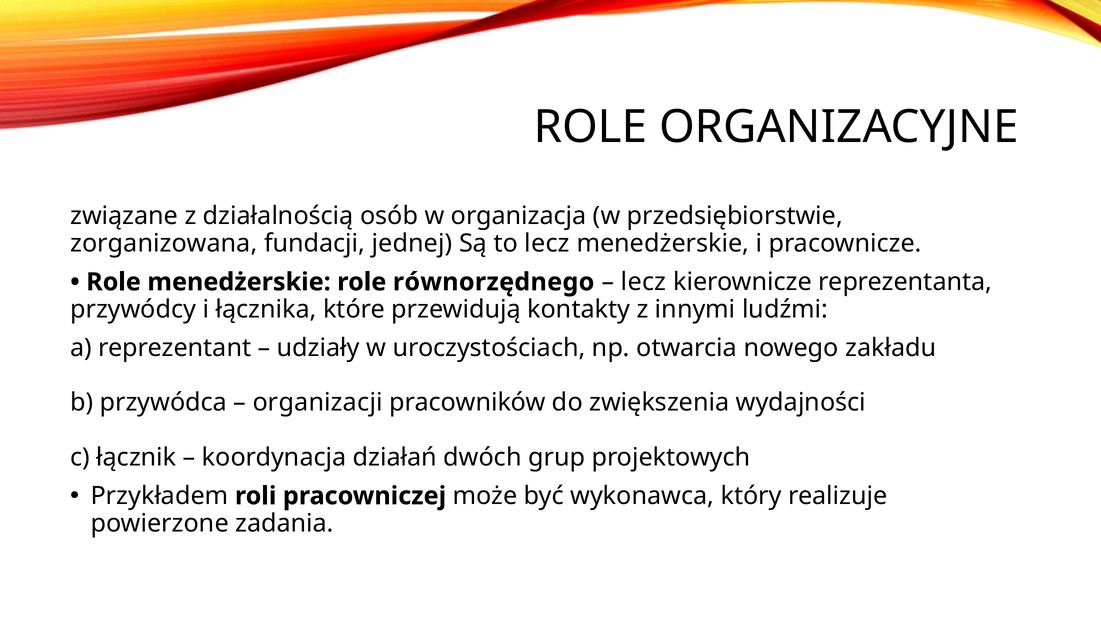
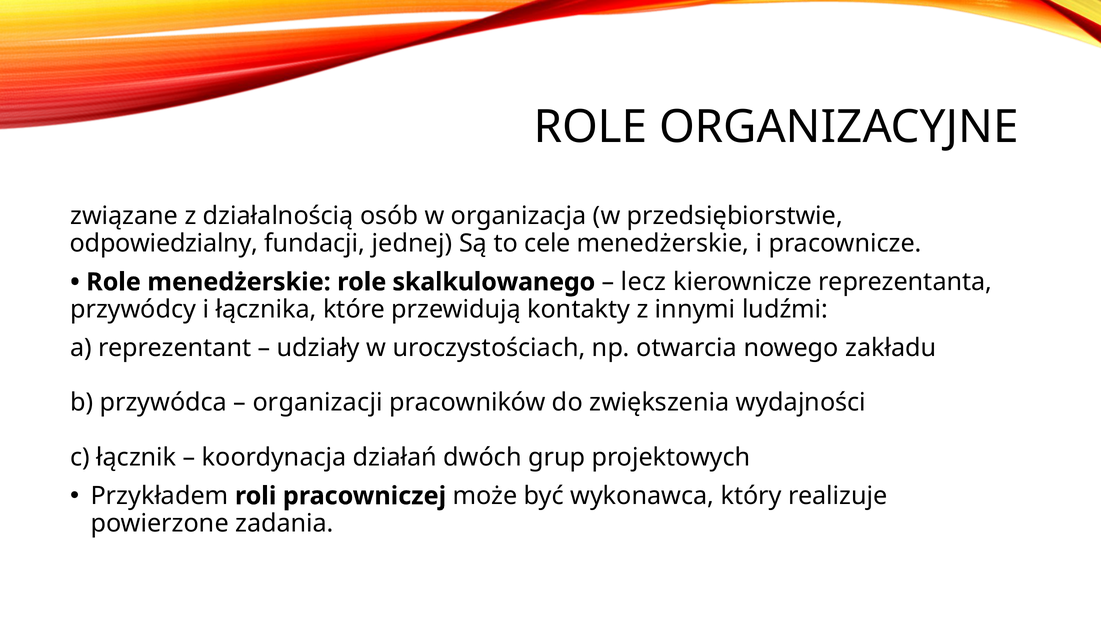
zorganizowana: zorganizowana -> odpowiedzialny (164, 243)
to lecz: lecz -> cele (547, 243)
równorzędnego: równorzędnego -> skalkulowanego (494, 282)
